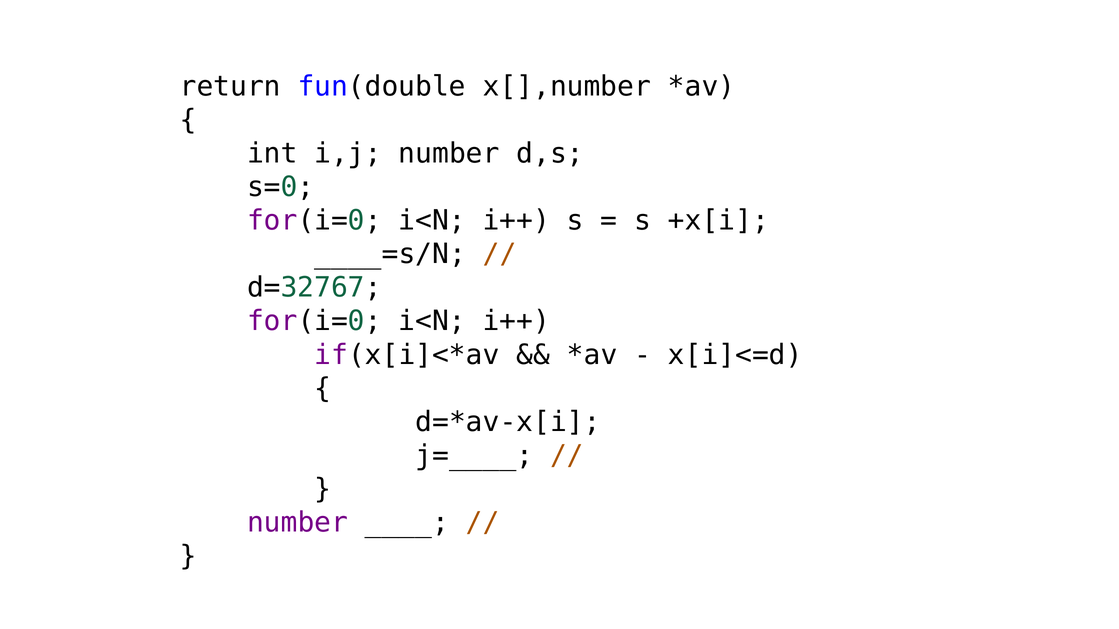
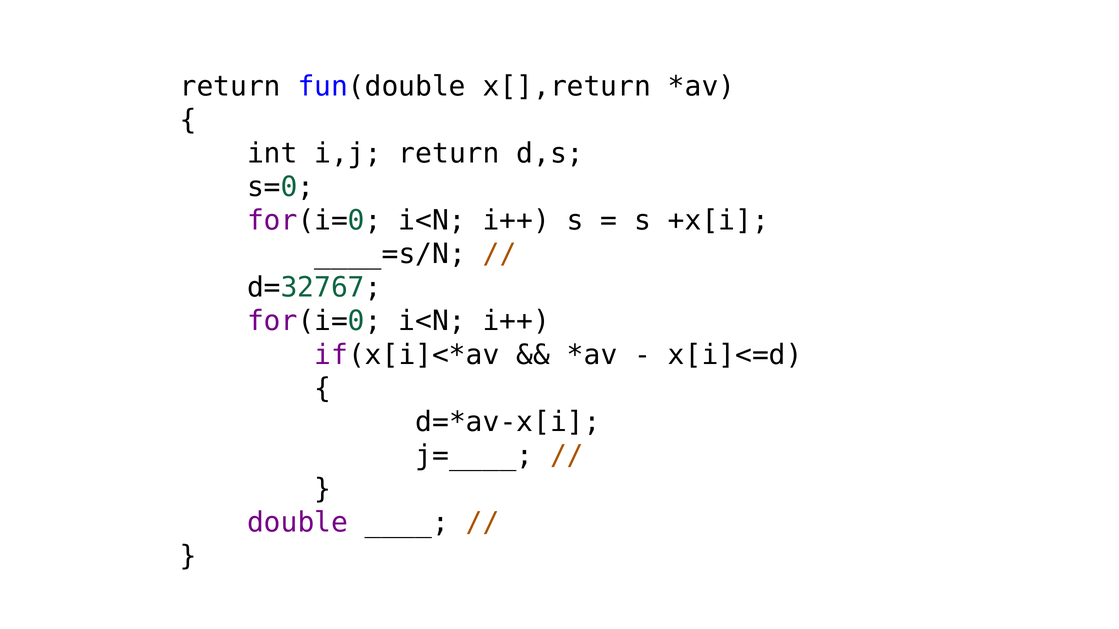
x[],number: x[],number -> x[],return (567, 86)
i,j number: number -> return (449, 154)
number: number -> double (298, 523)
